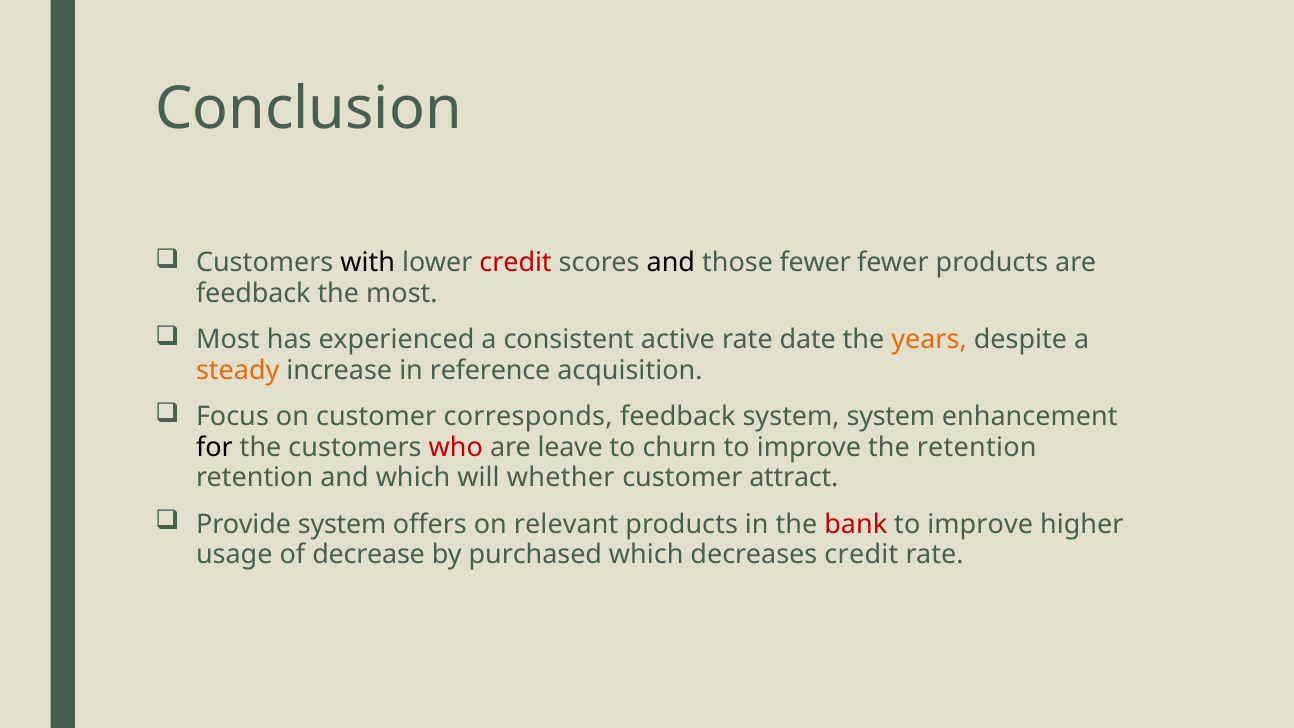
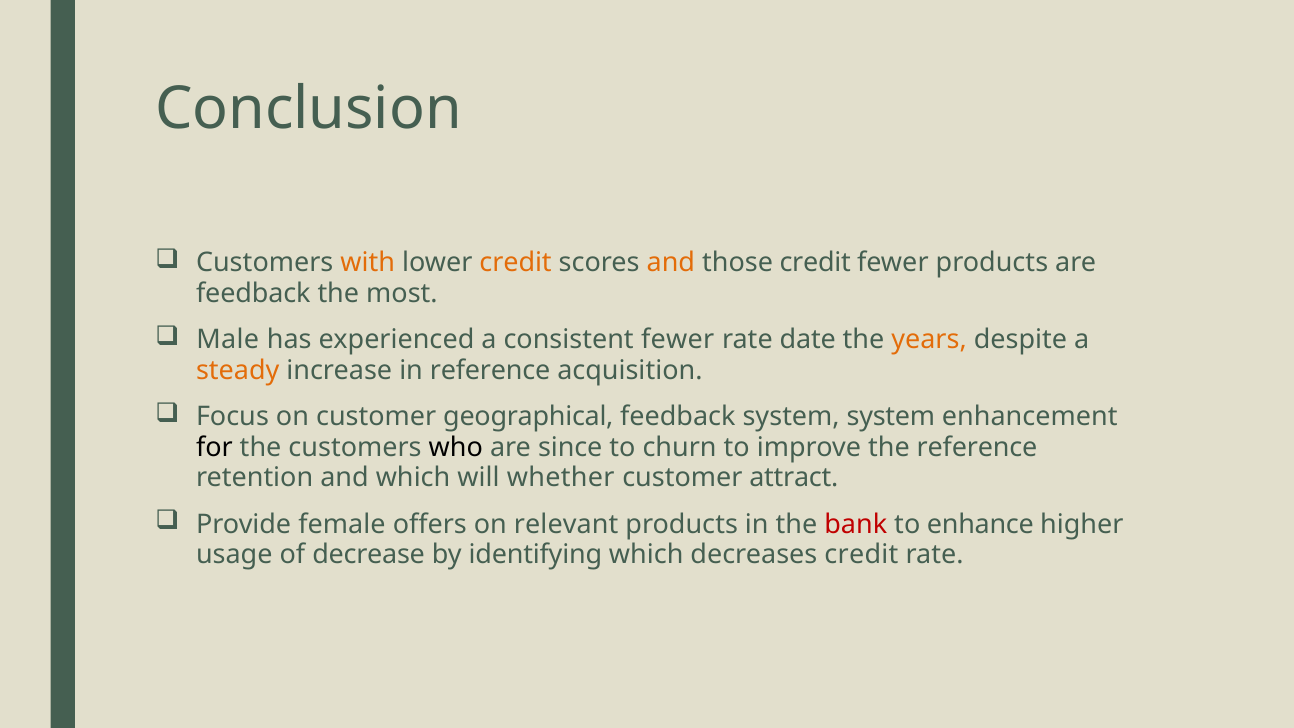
with colour: black -> orange (368, 263)
credit colour: red -> orange (516, 263)
and colour: black -> orange (671, 263)
those fewer: fewer -> credit (815, 263)
Most: Most -> Male (228, 340)
consistent active: active -> fewer (678, 340)
corresponds: corresponds -> geographical (528, 417)
who colour: red -> black (456, 447)
leave: leave -> since (570, 447)
the retention: retention -> reference (977, 447)
Provide system: system -> female (342, 524)
improve: improve -> enhance (980, 524)
purchased: purchased -> identifying (535, 555)
